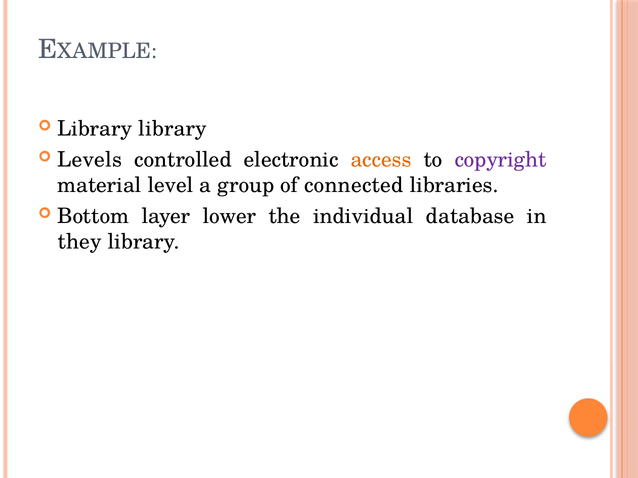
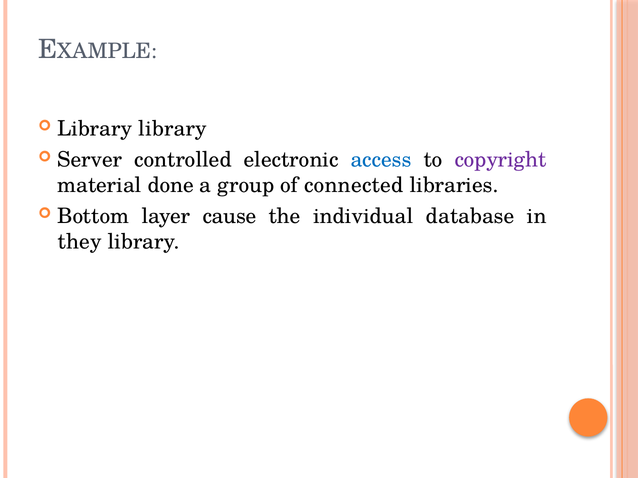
Levels: Levels -> Server (90, 160)
access colour: orange -> blue (381, 160)
level: level -> done (171, 185)
lower: lower -> cause (230, 216)
